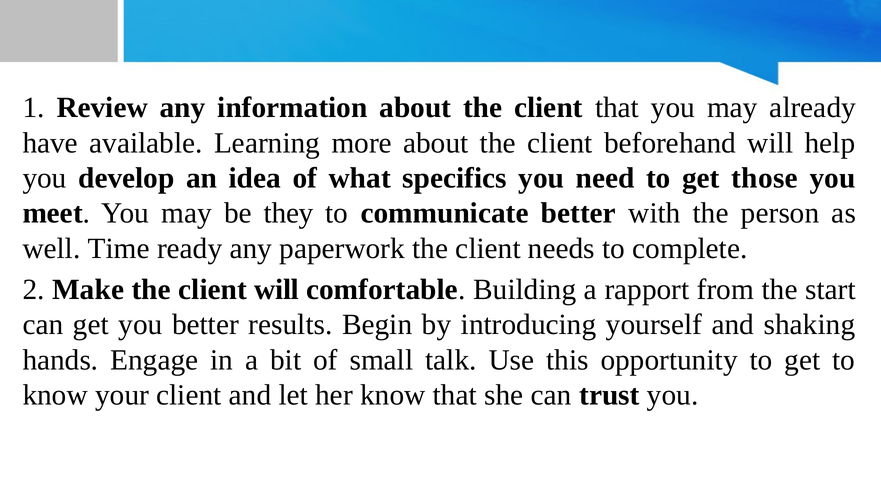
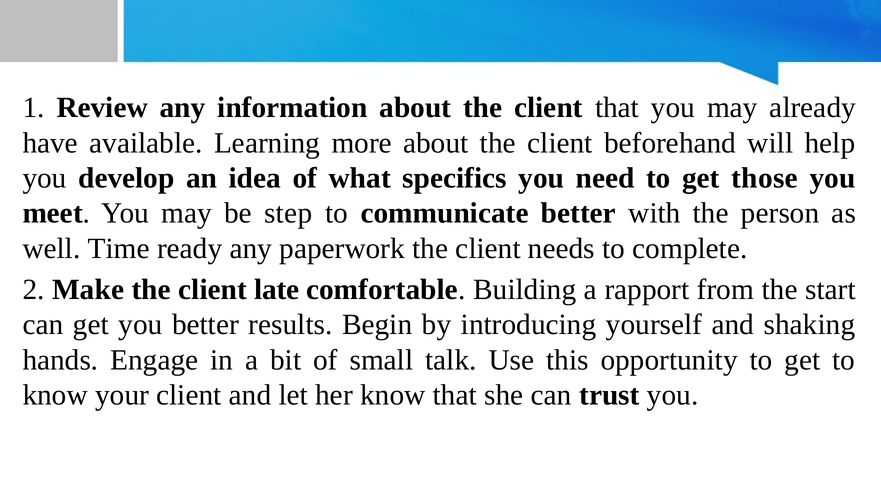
they: they -> step (288, 214)
client will: will -> late (277, 290)
